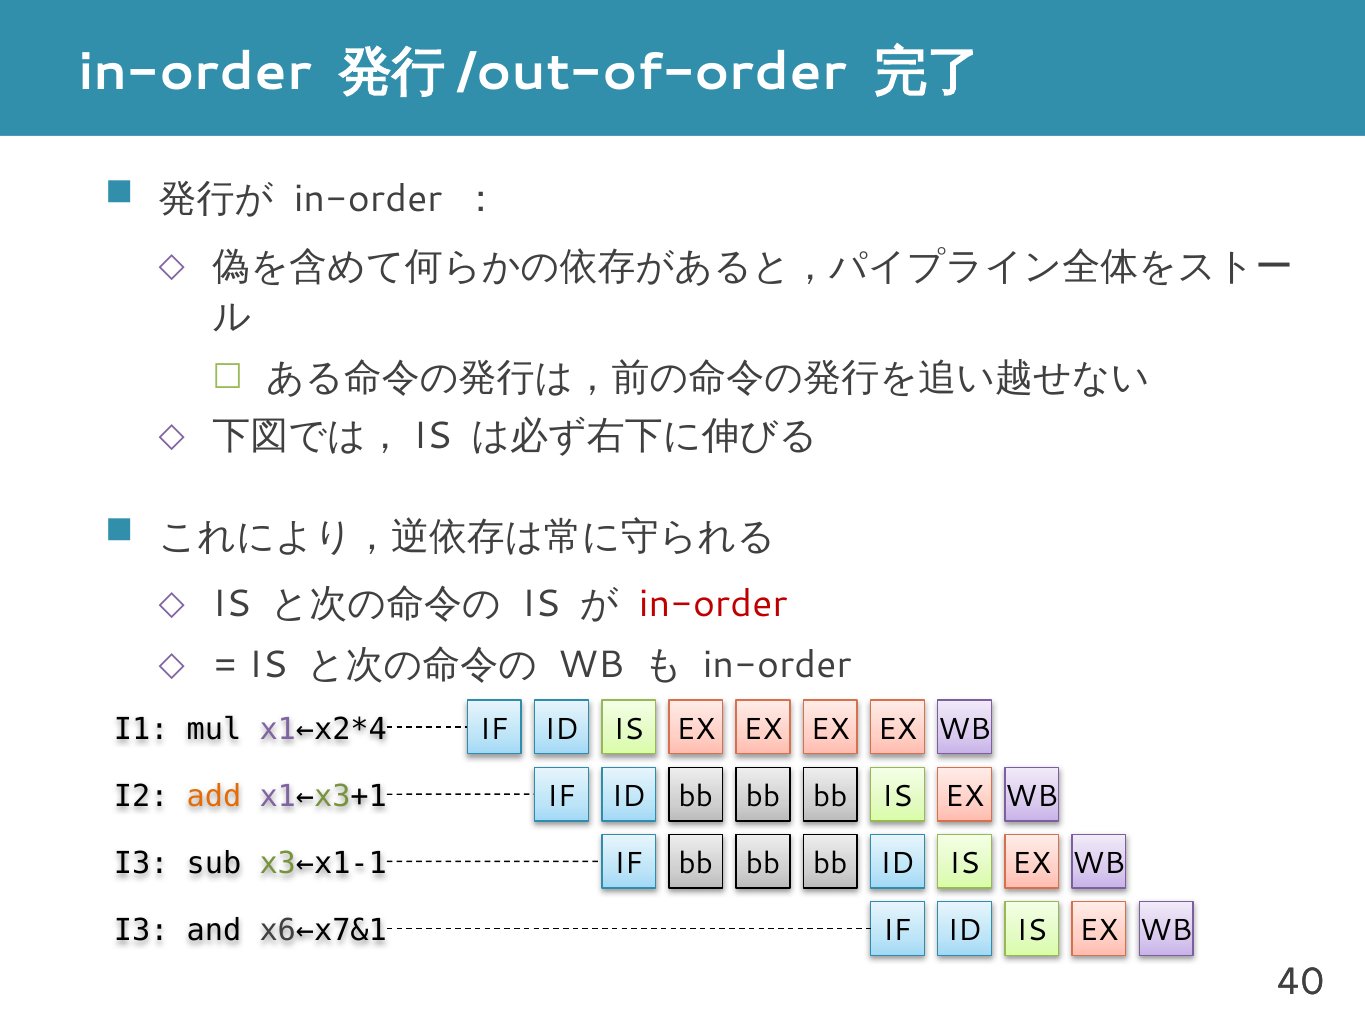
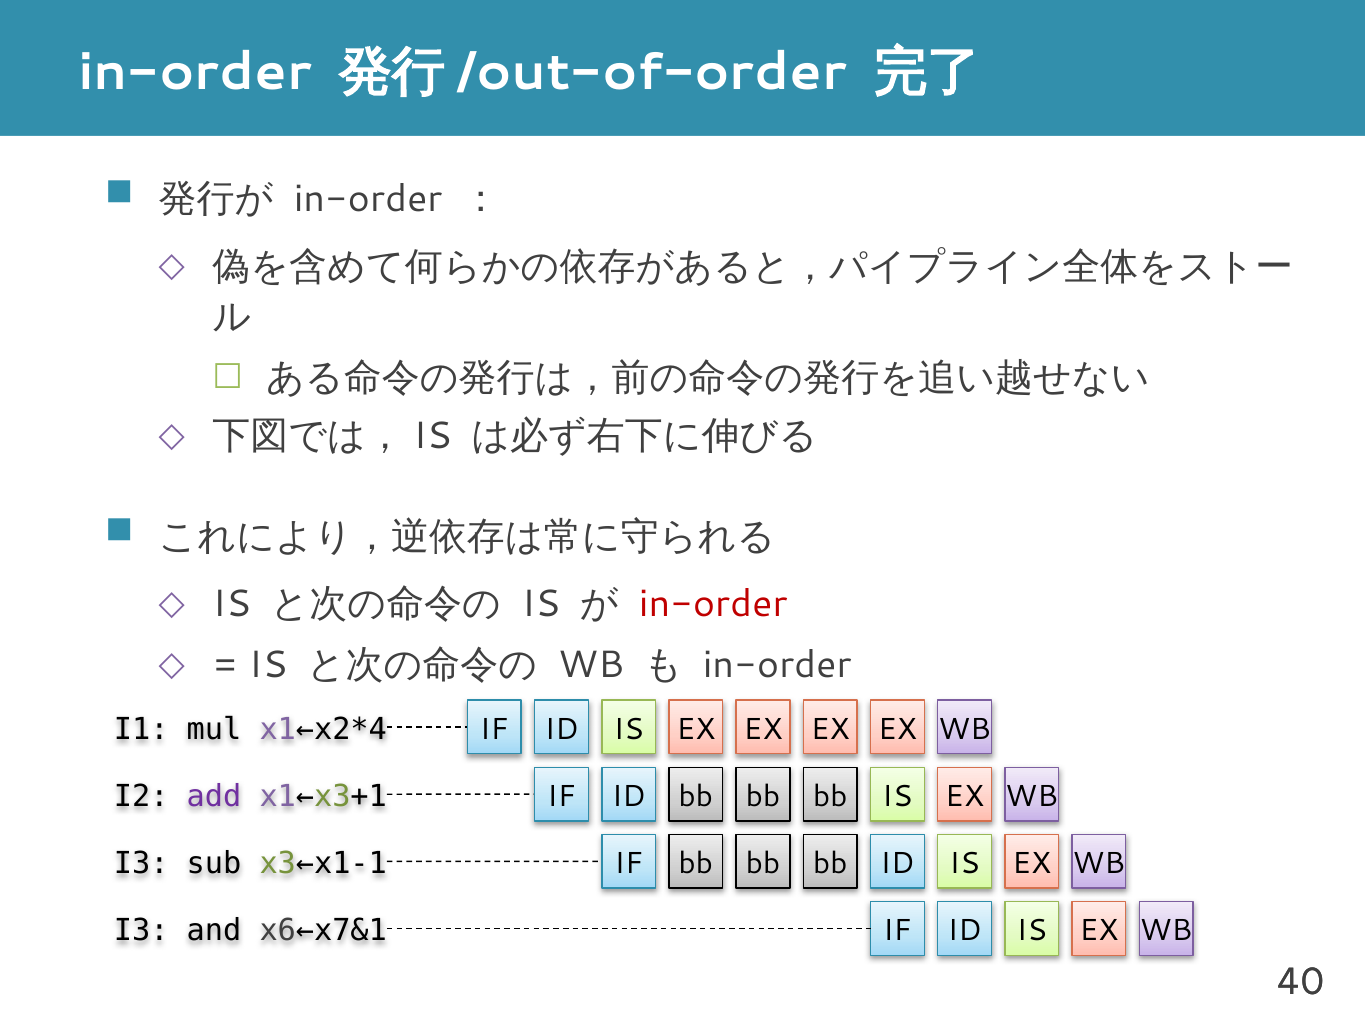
add colour: orange -> purple (214, 796)
